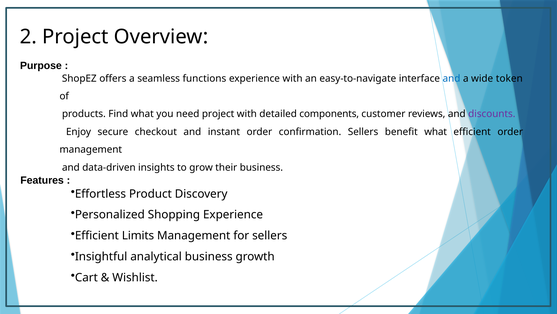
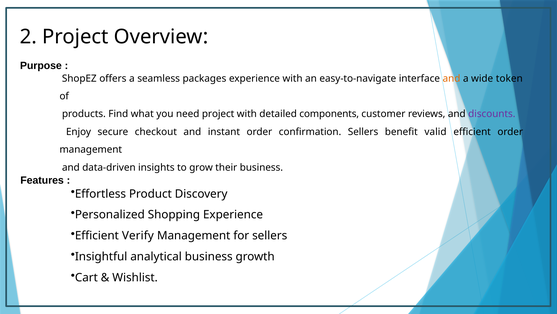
functions: functions -> packages (204, 78)
and colour: blue -> orange (451, 78)
benefit what: what -> valid (435, 132)
Limits: Limits -> Verify (138, 235)
